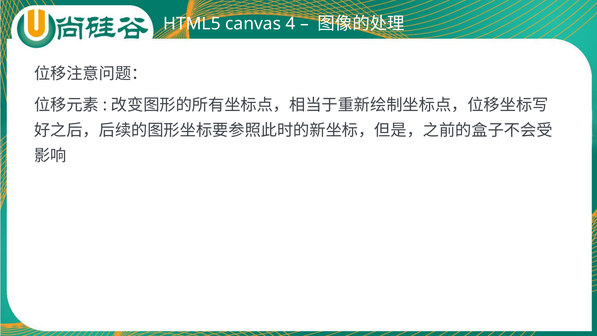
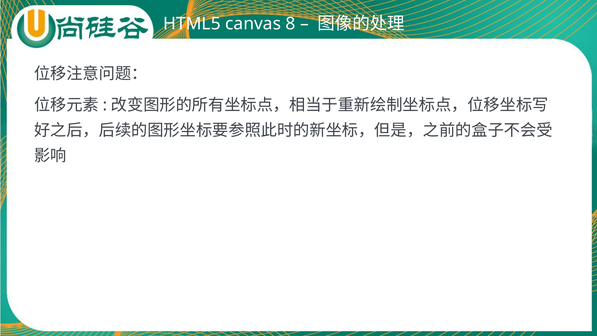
4: 4 -> 8 (291, 24)
